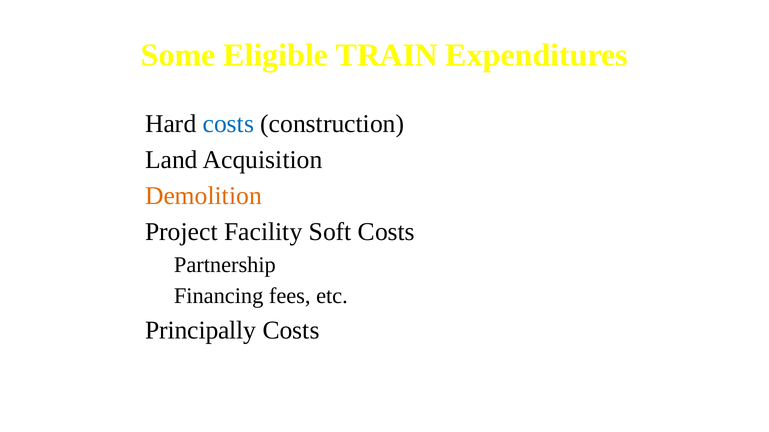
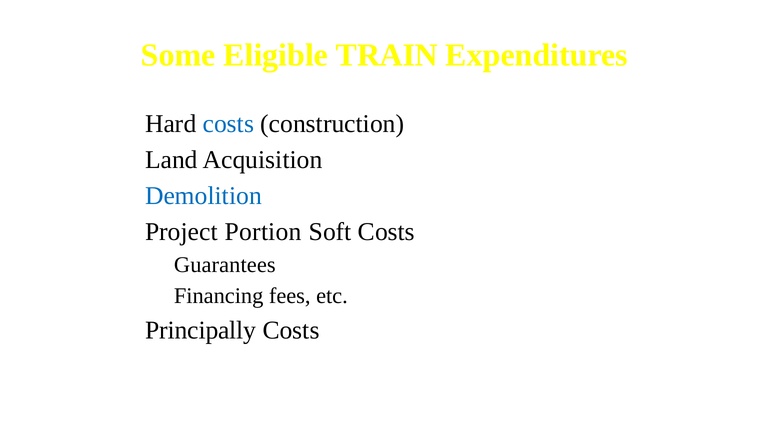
Demolition colour: orange -> blue (203, 196)
Facility: Facility -> Portion (263, 232)
Partnership: Partnership -> Guarantees (225, 265)
